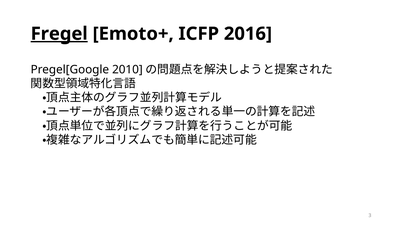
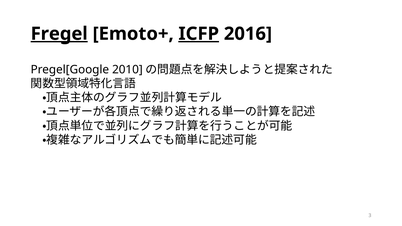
ICFP underline: none -> present (199, 34)
